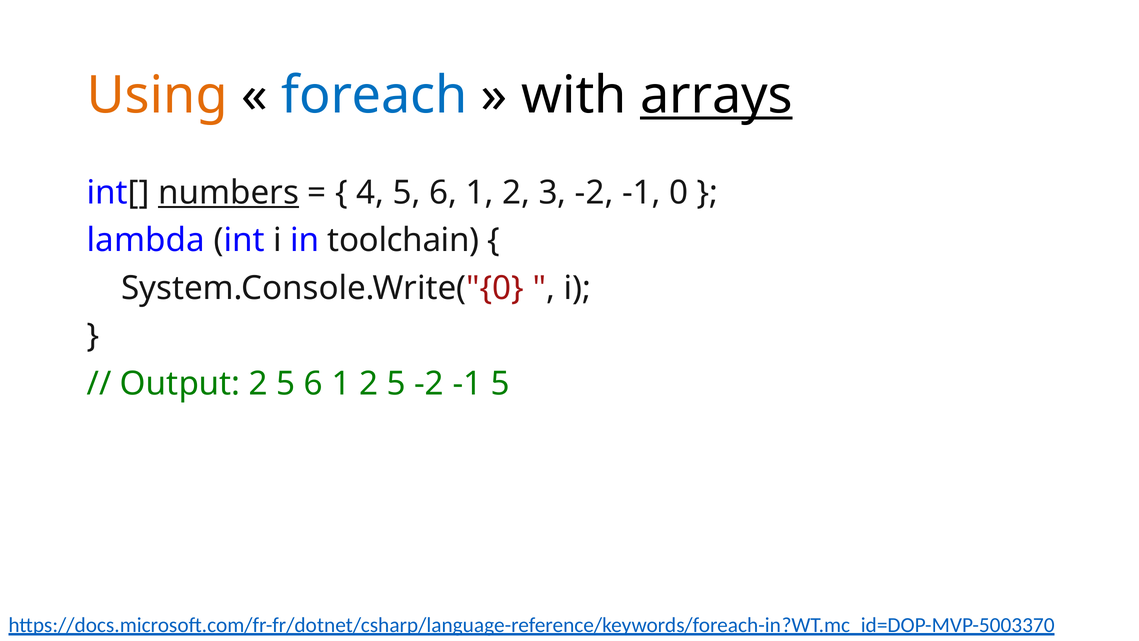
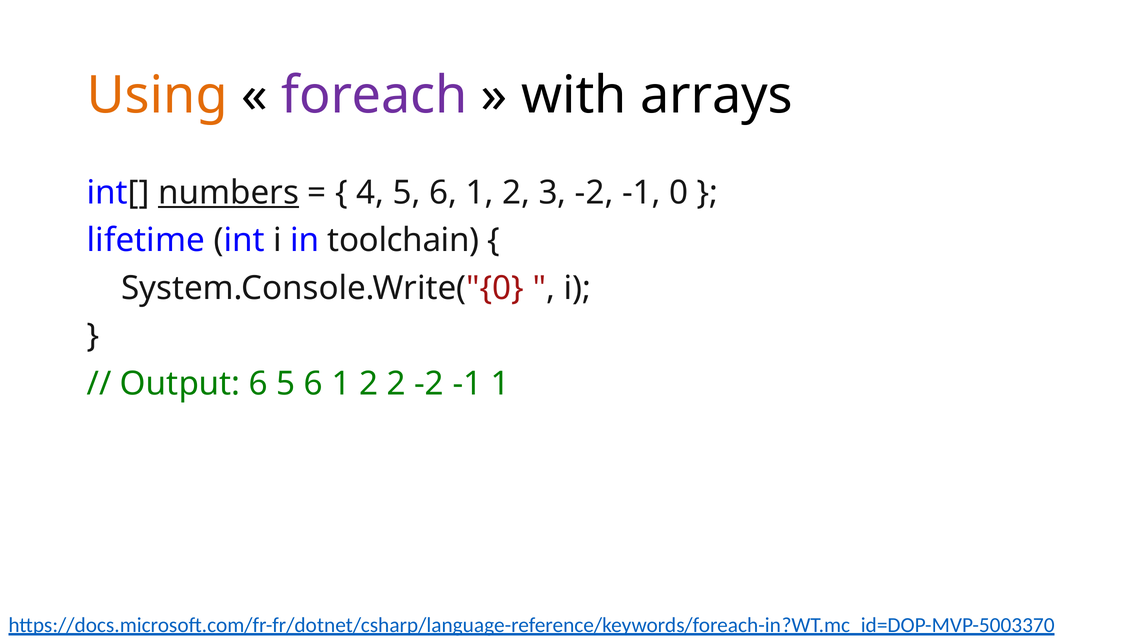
foreach colour: blue -> purple (374, 96)
arrays underline: present -> none (716, 96)
lambda: lambda -> lifetime (146, 240)
Output 2: 2 -> 6 (258, 384)
1 2 5: 5 -> 2 (396, 384)
-1 5: 5 -> 1 (500, 384)
